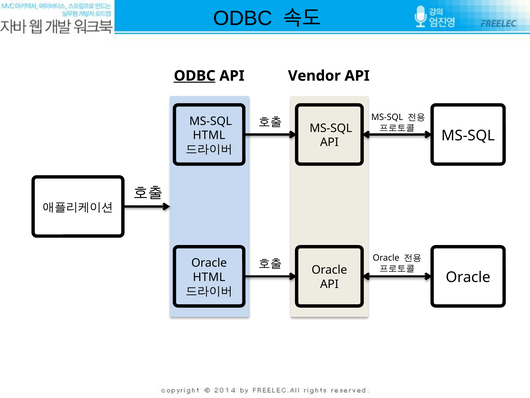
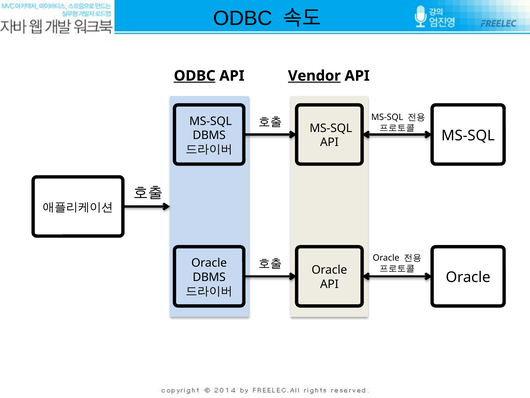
Vendor underline: none -> present (314, 76)
HTML: HTML -> DBMS (209, 135)
HTML: HTML -> DBMS (209, 277)
